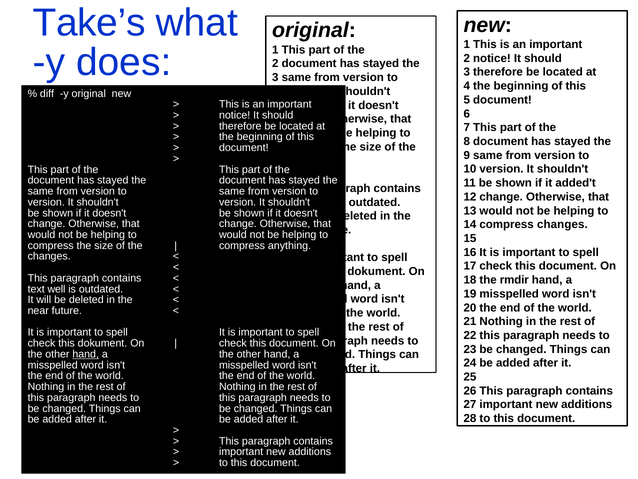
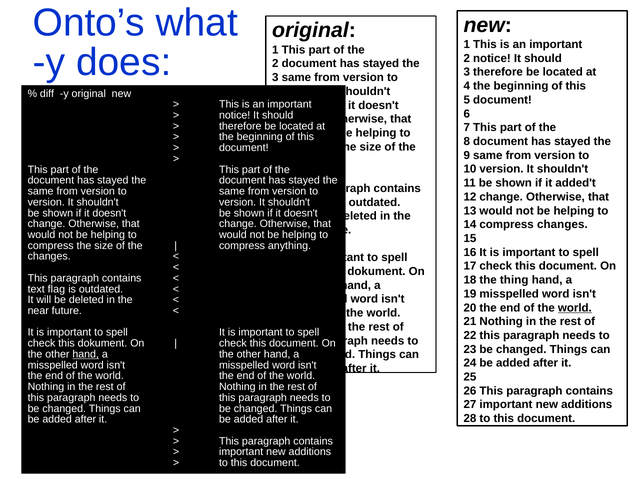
Take’s: Take’s -> Onto’s (89, 23)
rmdir: rmdir -> thing (514, 280)
well: well -> flag (56, 289)
world underline: none -> present (575, 307)
